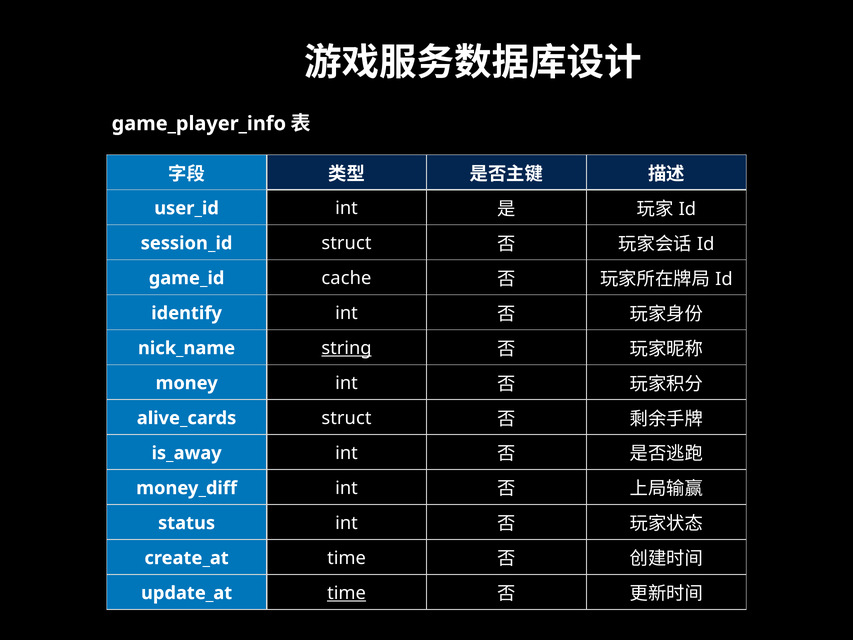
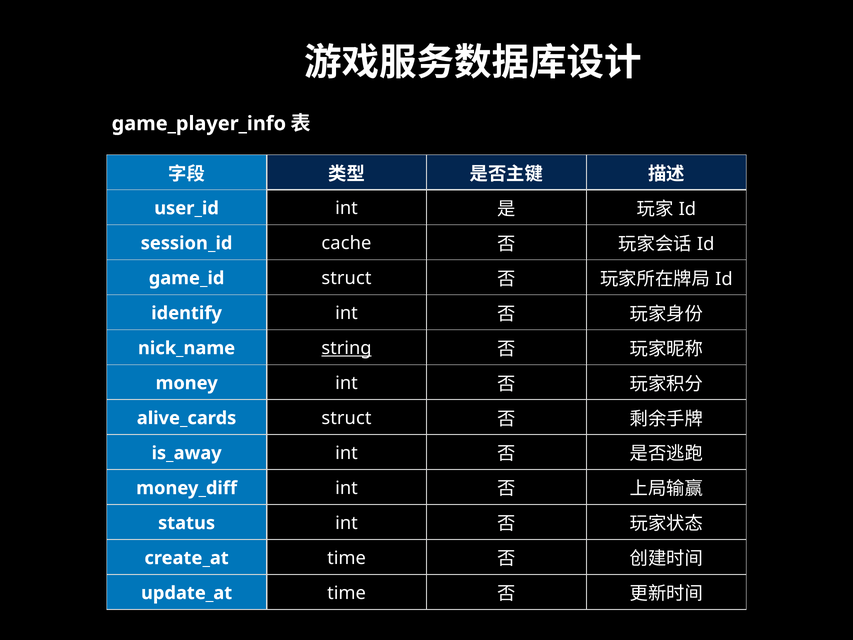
struct: struct -> cache (346, 243)
cache: cache -> struct (346, 278)
time underline: present -> none (347, 593)
